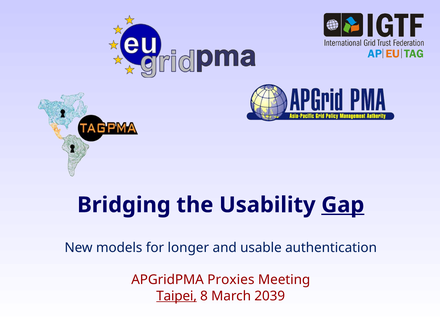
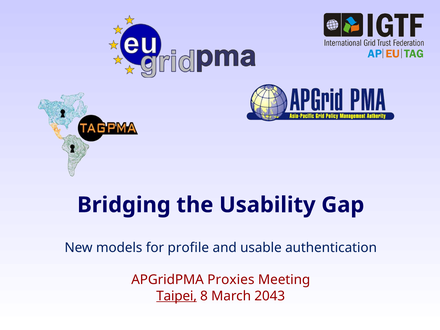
Gap underline: present -> none (343, 205)
longer: longer -> profile (188, 248)
2039: 2039 -> 2043 (270, 296)
